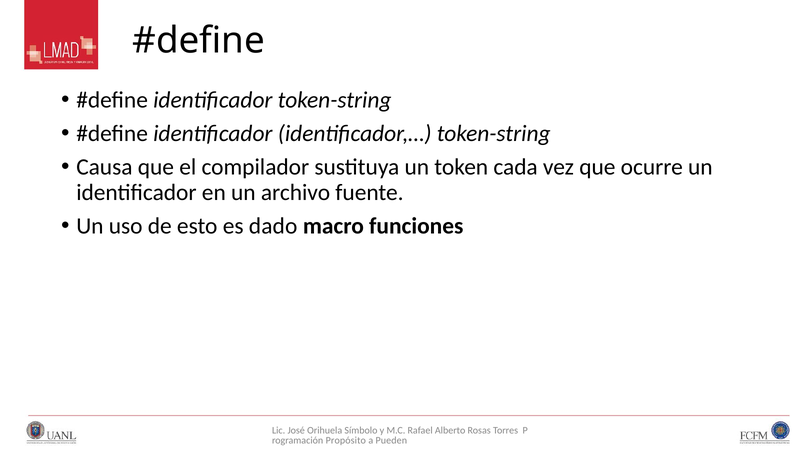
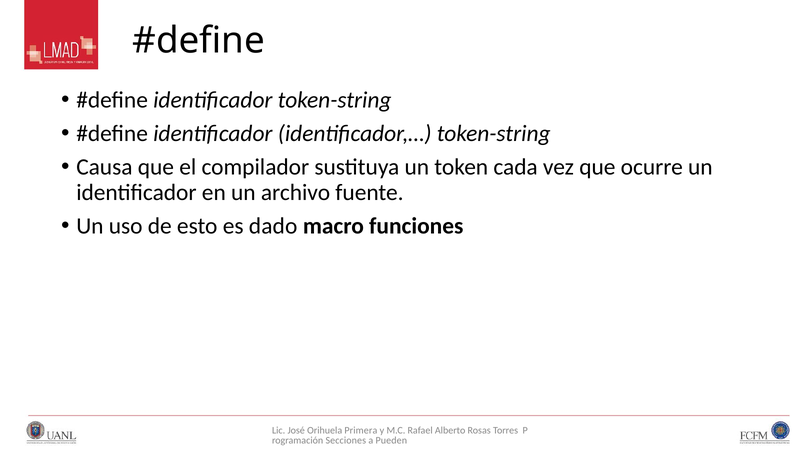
Símbolo: Símbolo -> Primera (361, 431)
Propósito: Propósito -> Secciones (346, 441)
